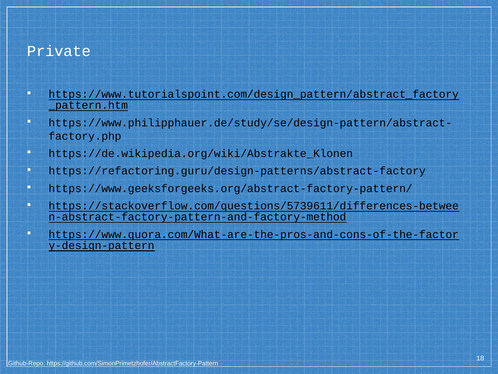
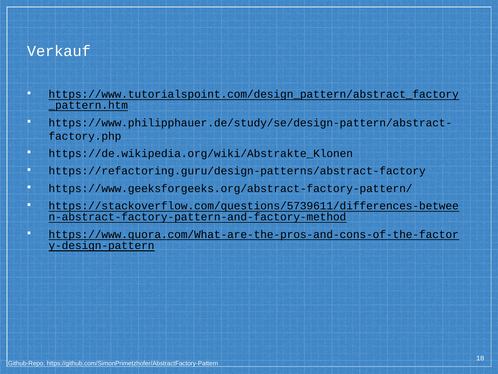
Private: Private -> Verkauf (59, 51)
